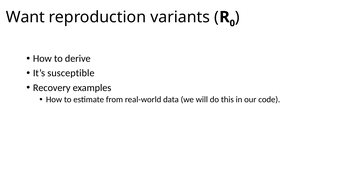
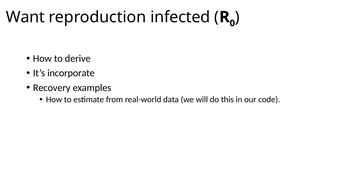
variants: variants -> infected (180, 17)
susceptible: susceptible -> incorporate (71, 73)
